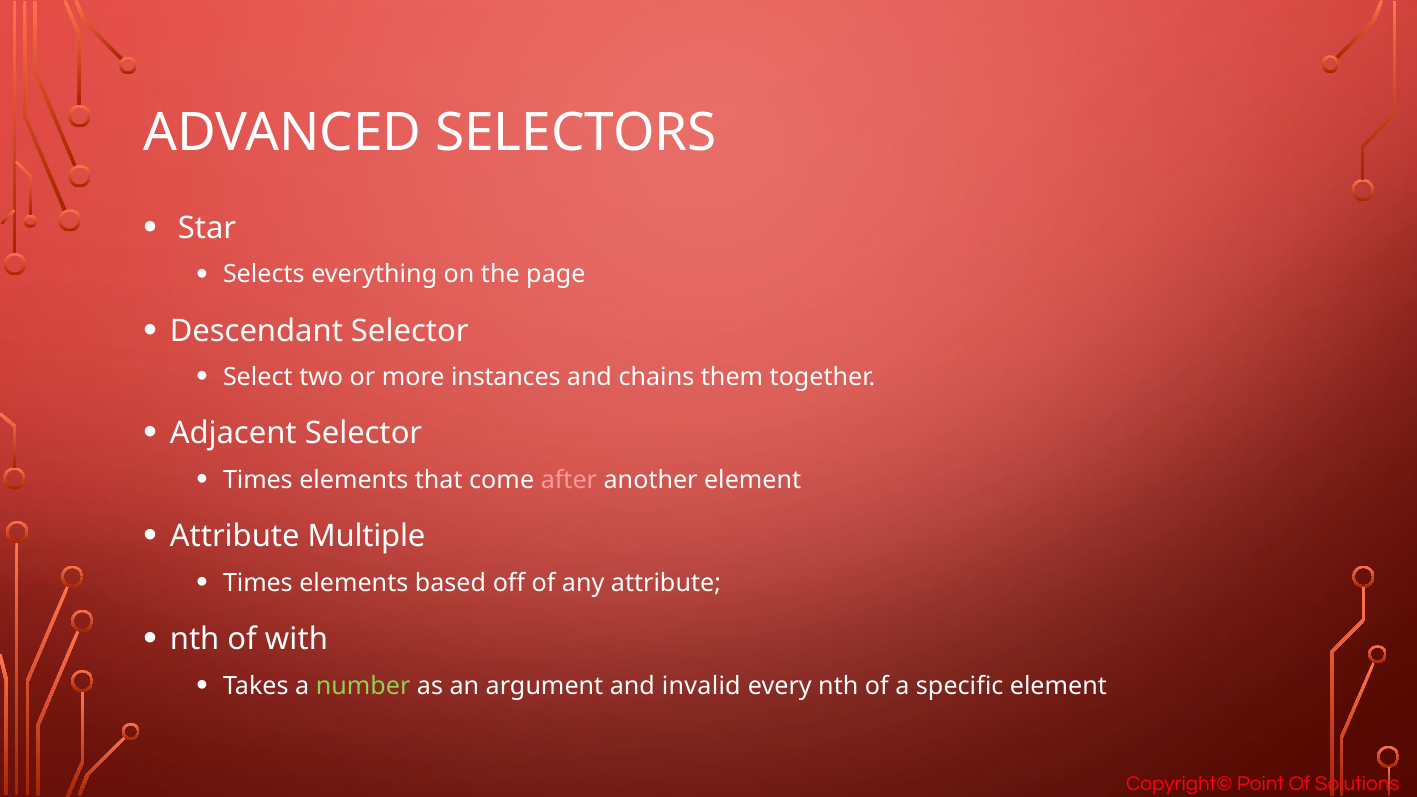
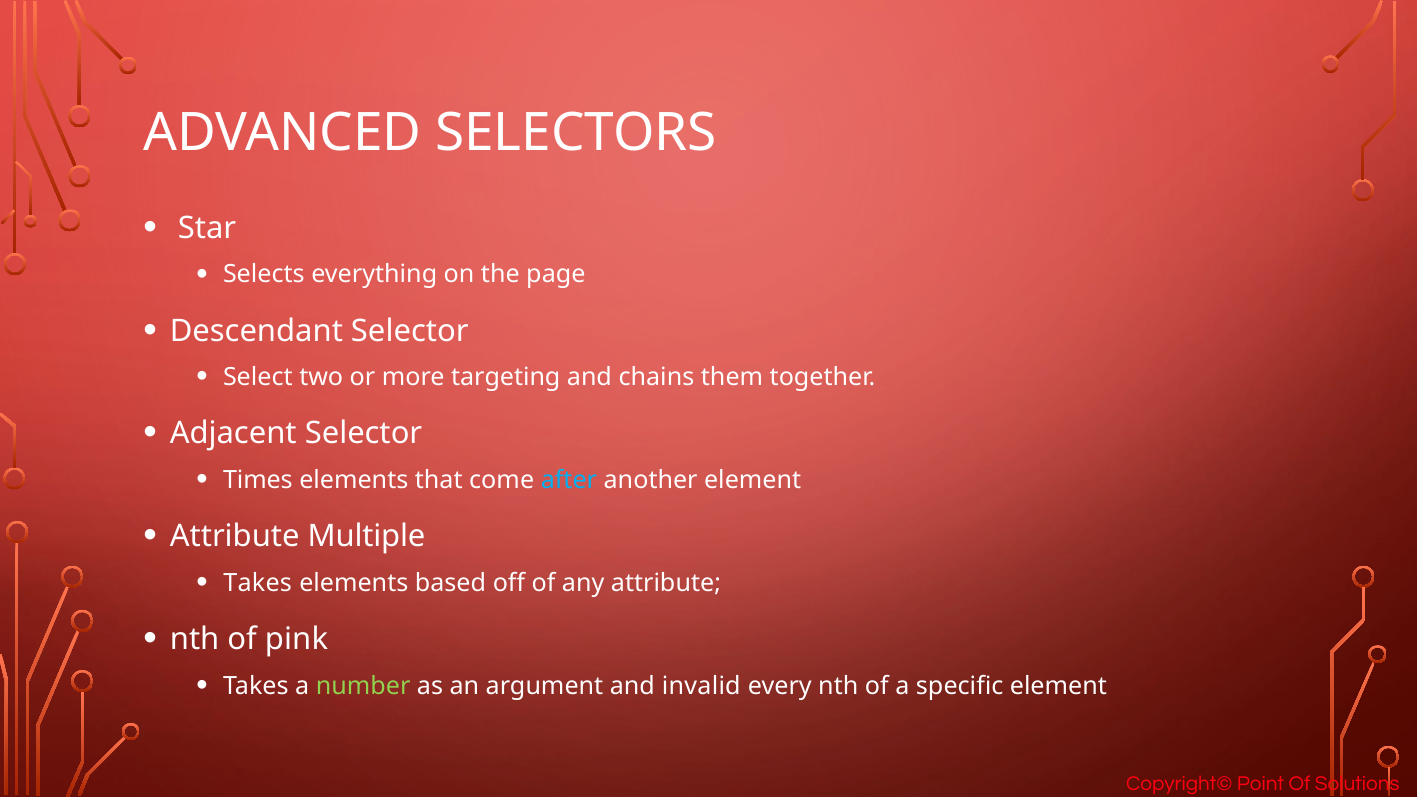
instances: instances -> targeting (506, 378)
after colour: pink -> light blue (569, 480)
Times: Times -> Takes (258, 583)
with: with -> pink (296, 640)
